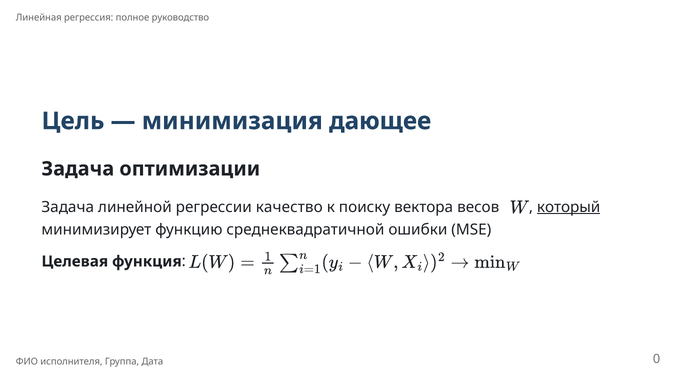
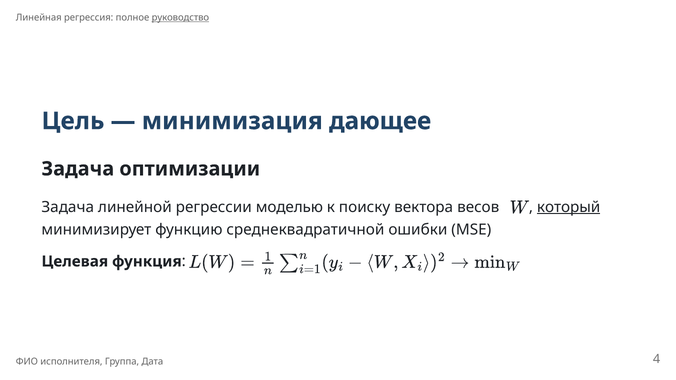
руководство underline: none -> present (180, 18)
качество: качество -> моделью (289, 207)
0: 0 -> 4 (657, 359)
